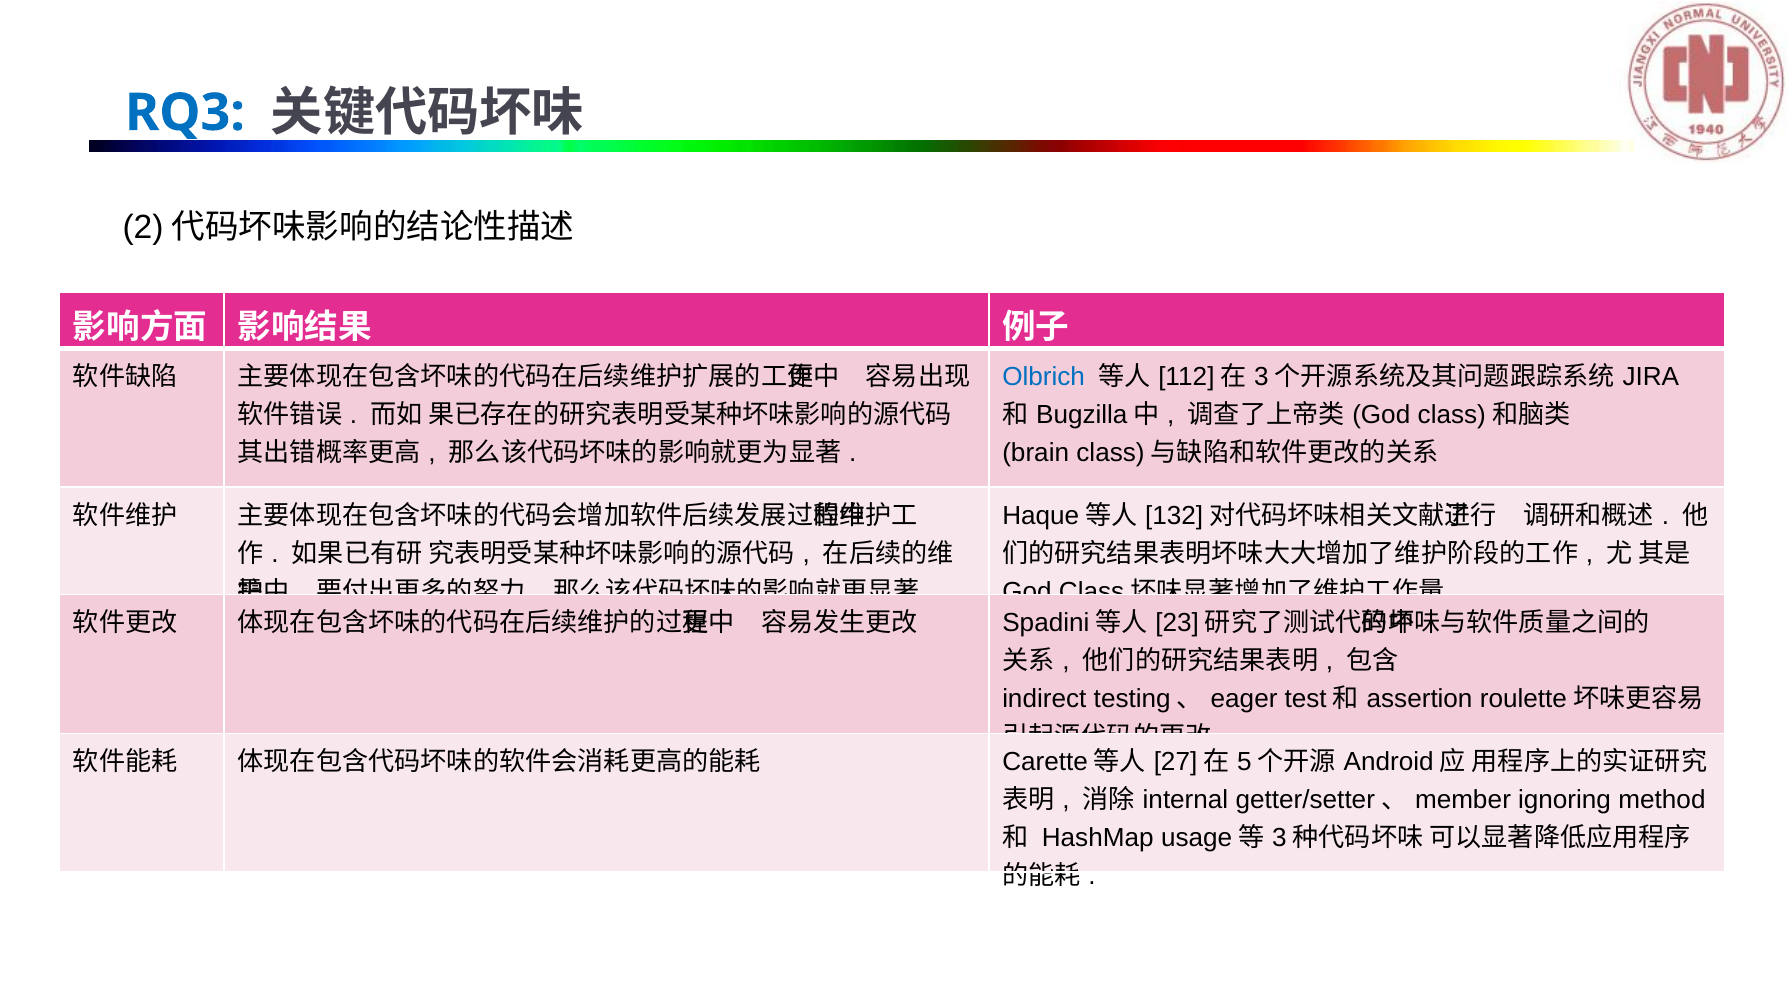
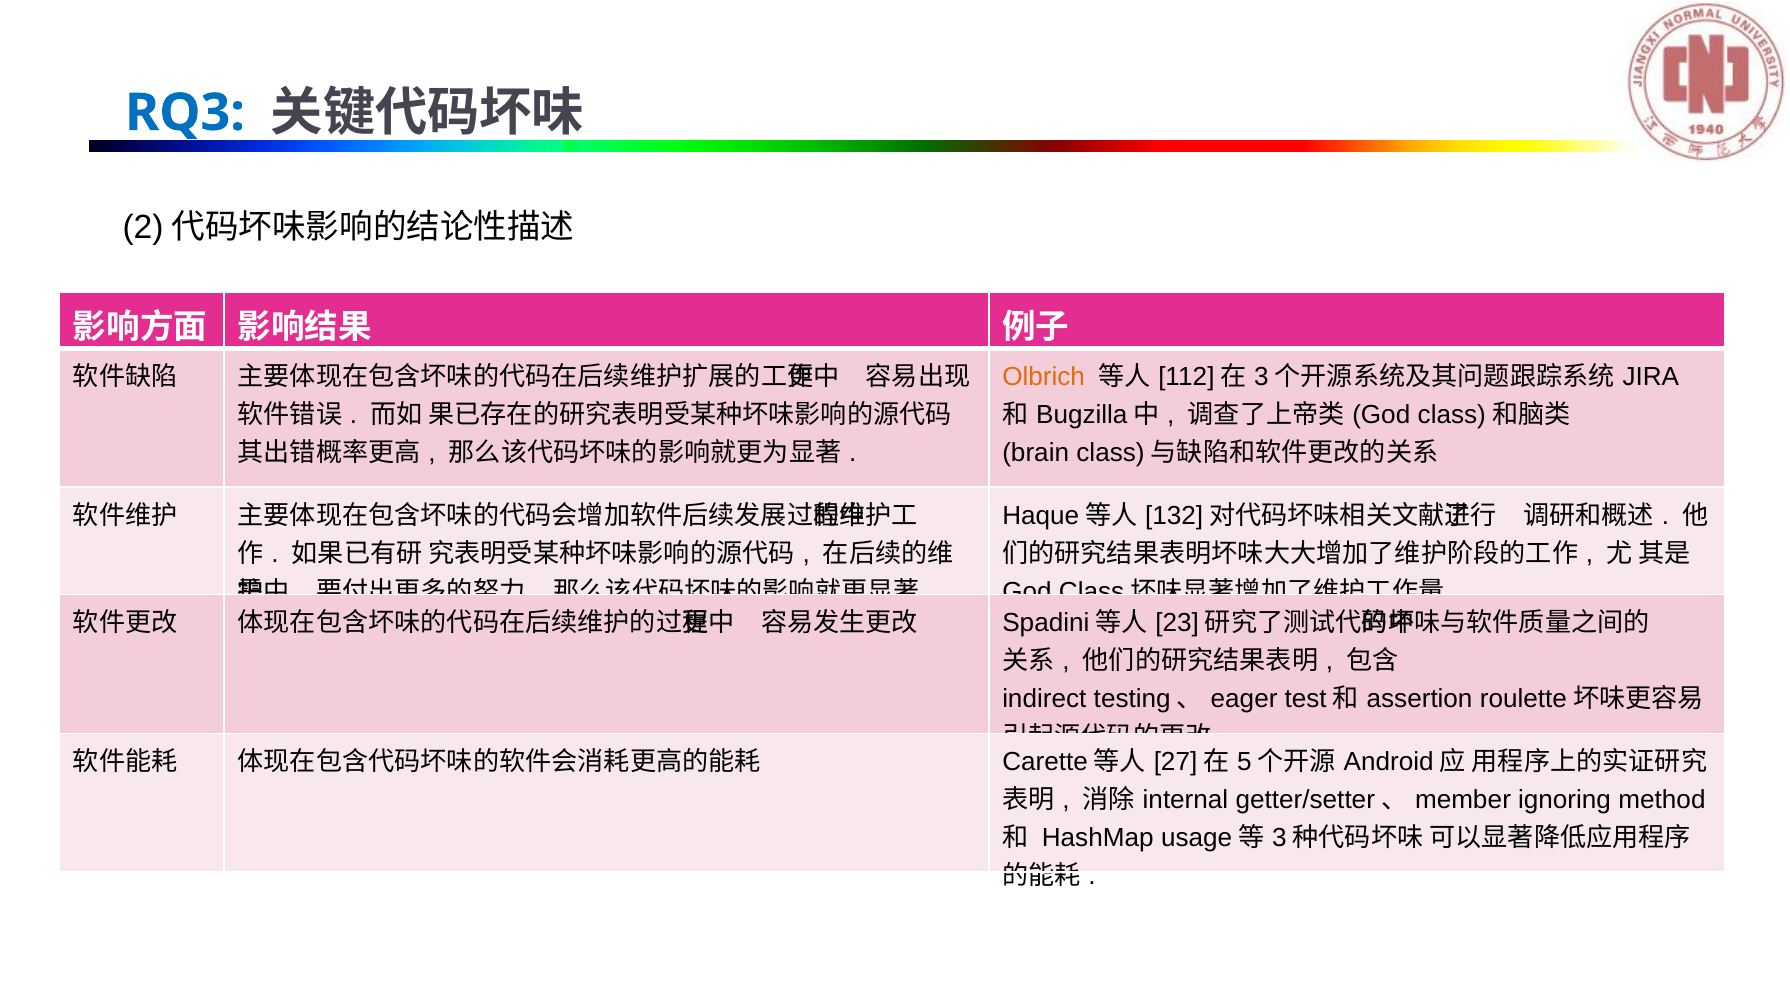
Olbrich colour: blue -> orange (1044, 377)
